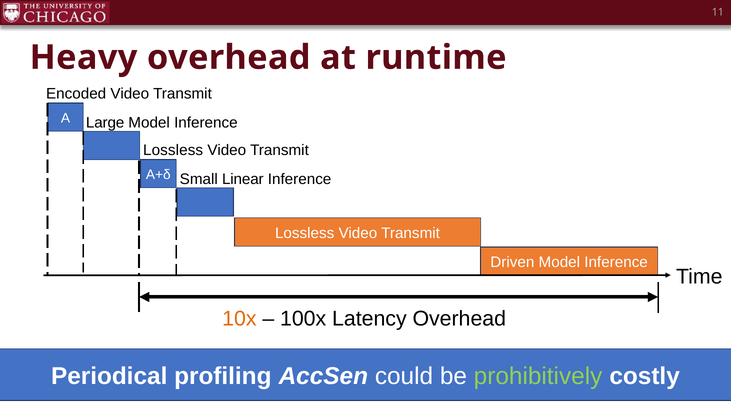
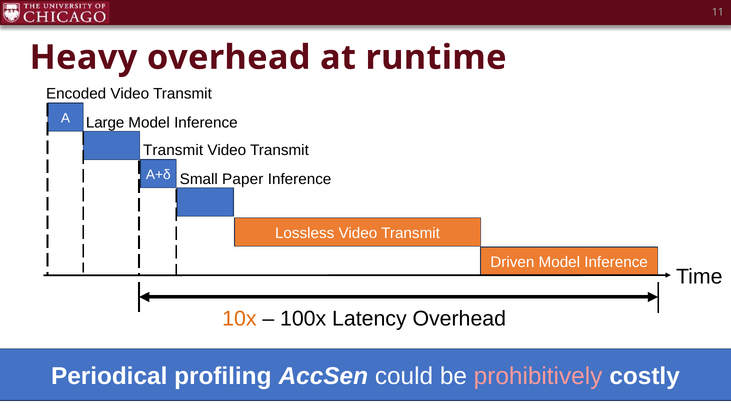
Lossless: Lossless -> Transmit (173, 150)
Linear: Linear -> Paper (243, 179)
prohibitively colour: light green -> pink (538, 377)
